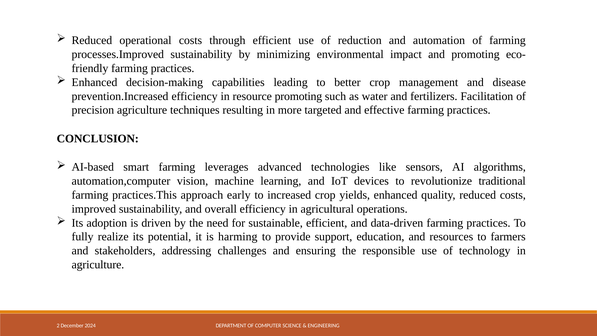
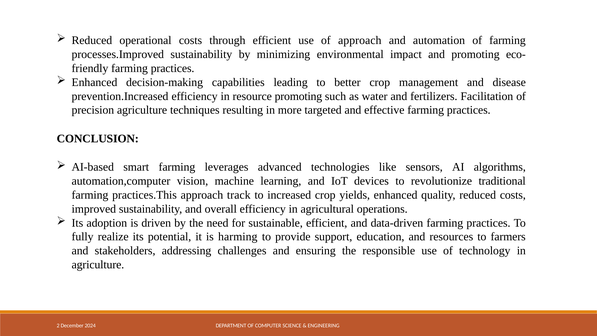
of reduction: reduction -> approach (360, 40)
early: early -> track (239, 195)
